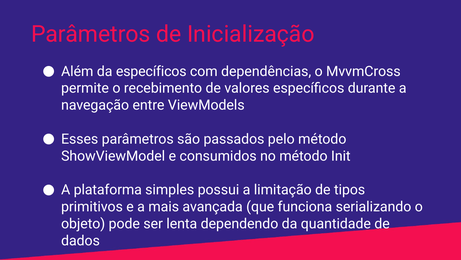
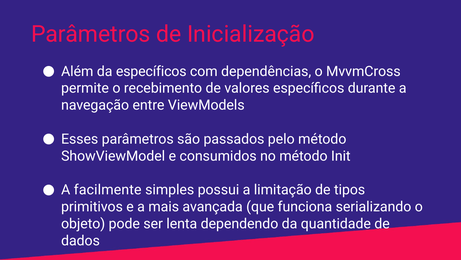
plataforma: plataforma -> facilmente (108, 189)
